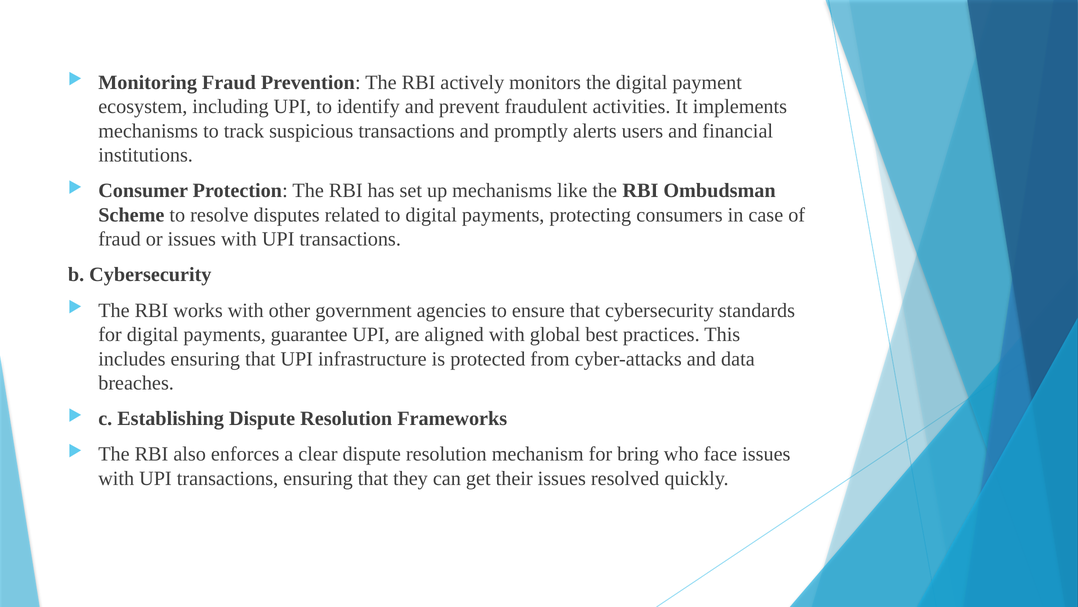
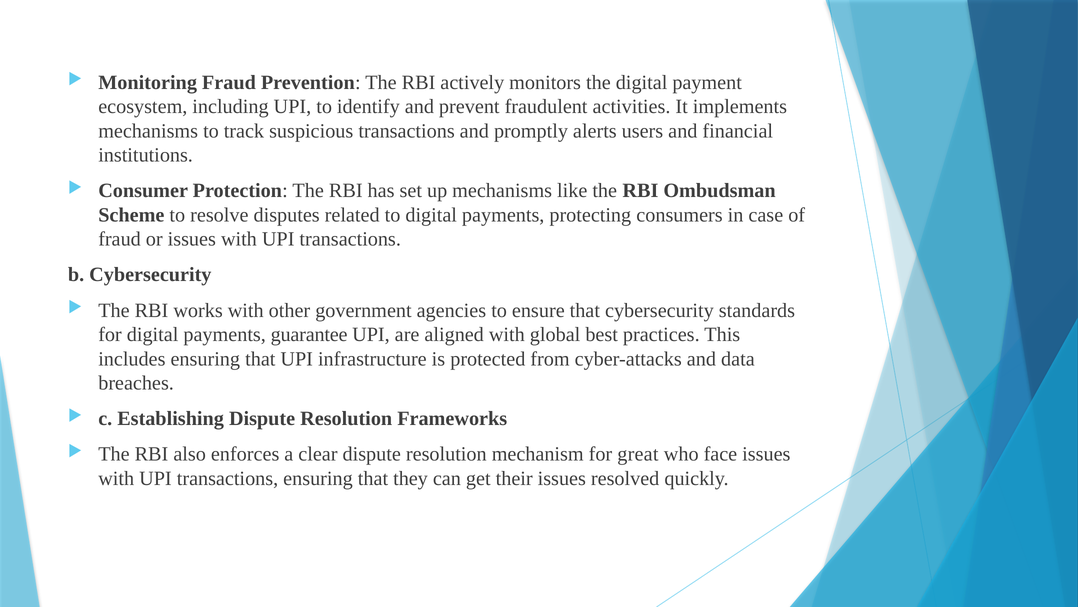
bring: bring -> great (638, 454)
